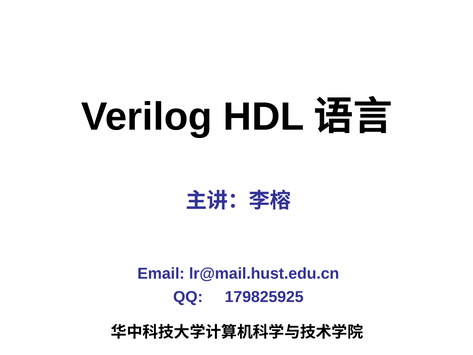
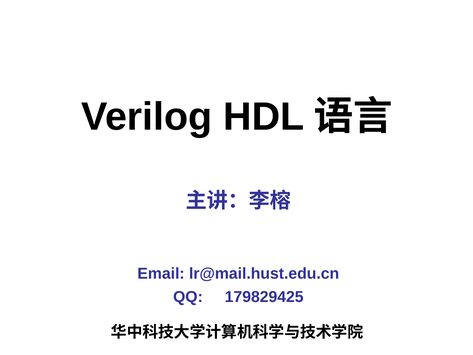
179825925: 179825925 -> 179829425 (264, 297)
